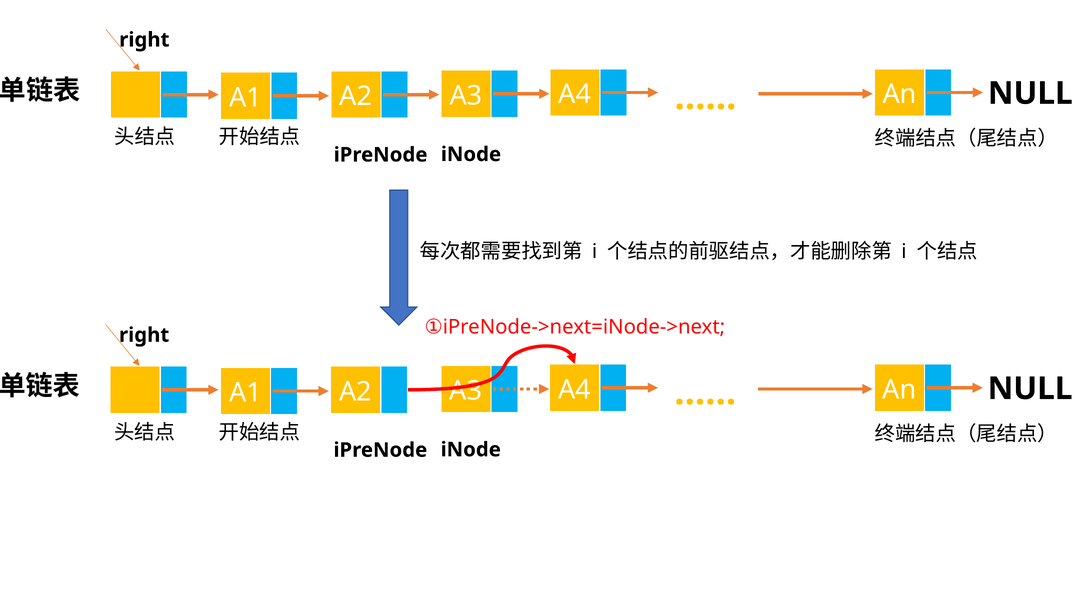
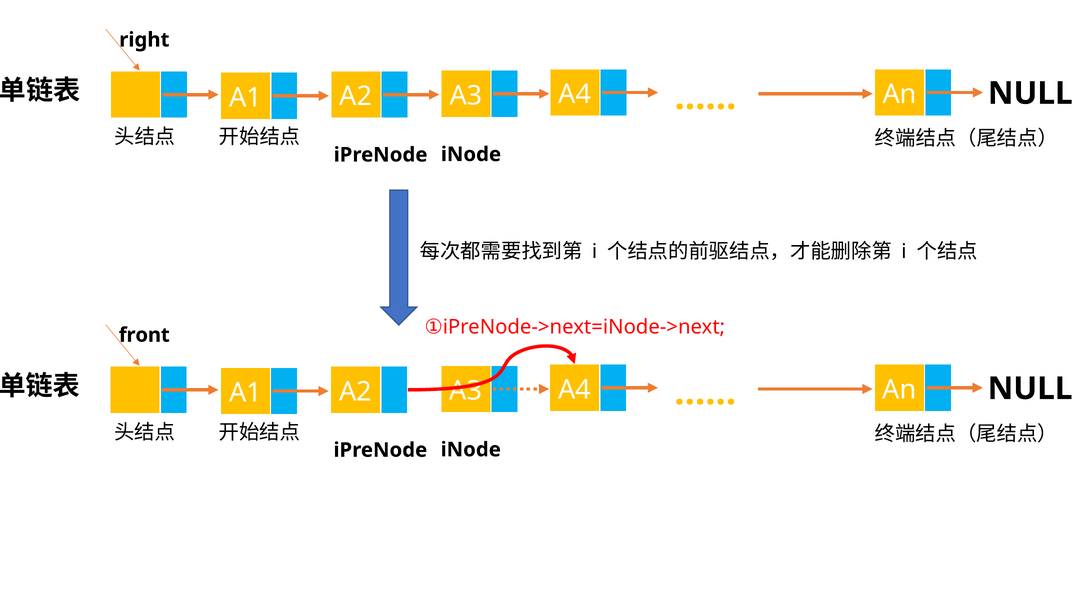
right: right -> front (144, 335)
